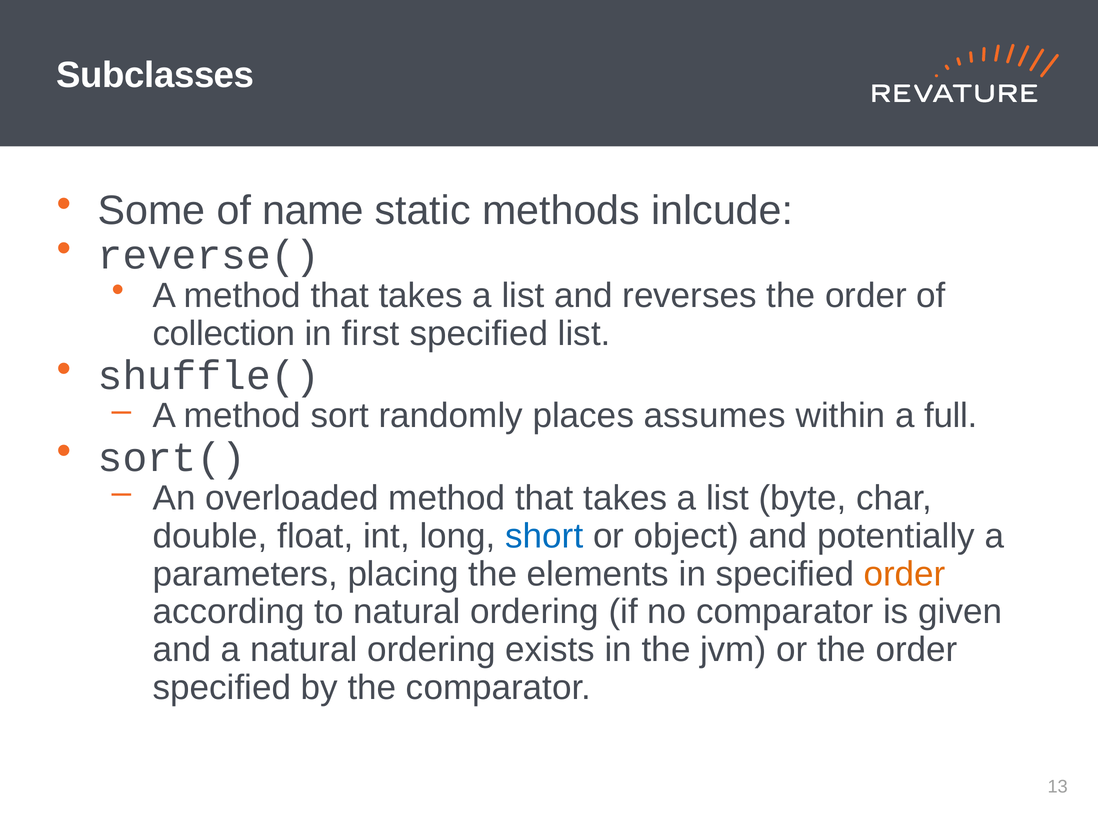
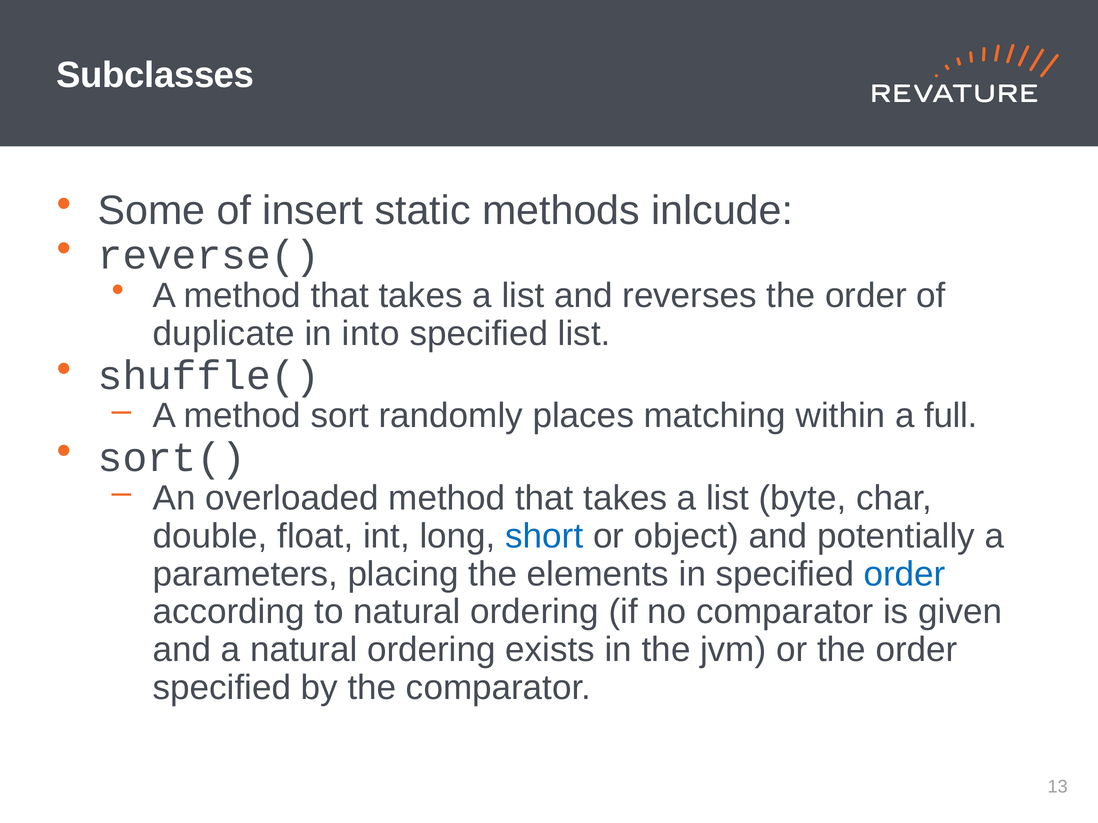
name: name -> insert (313, 211)
collection: collection -> duplicate (224, 334)
first: first -> into (371, 334)
assumes: assumes -> matching (715, 416)
order colour: orange -> blue (905, 574)
